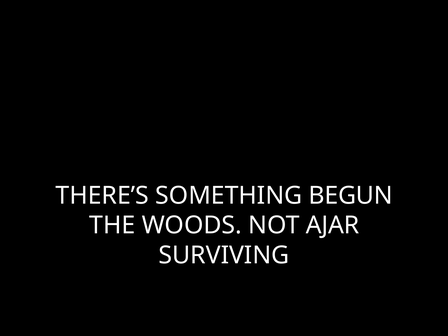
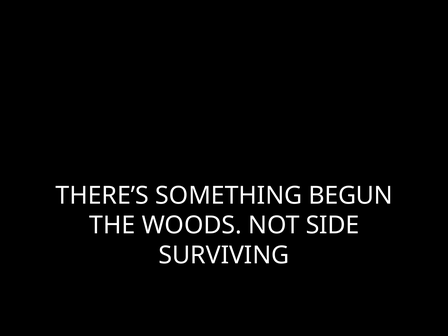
AJAR: AJAR -> SIDE (333, 225)
